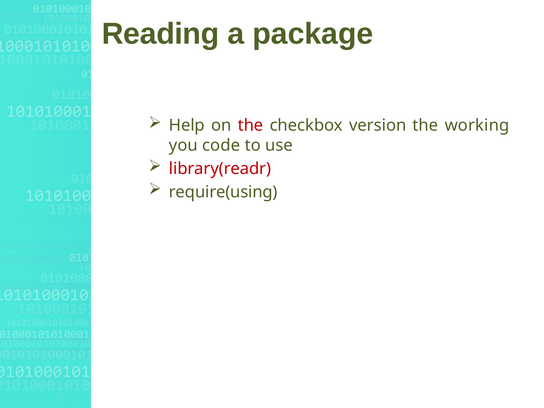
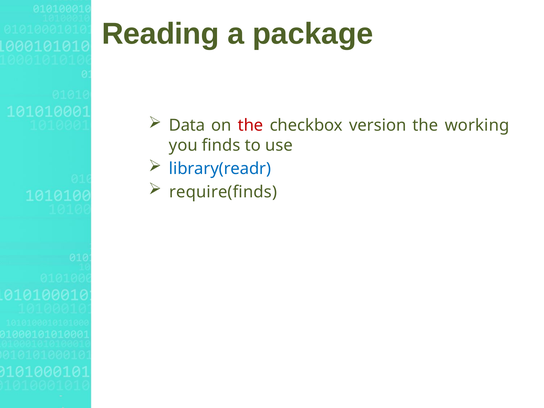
Help: Help -> Data (187, 125)
code: code -> finds (221, 145)
library(readr colour: red -> blue (220, 169)
require(using: require(using -> require(finds (223, 192)
